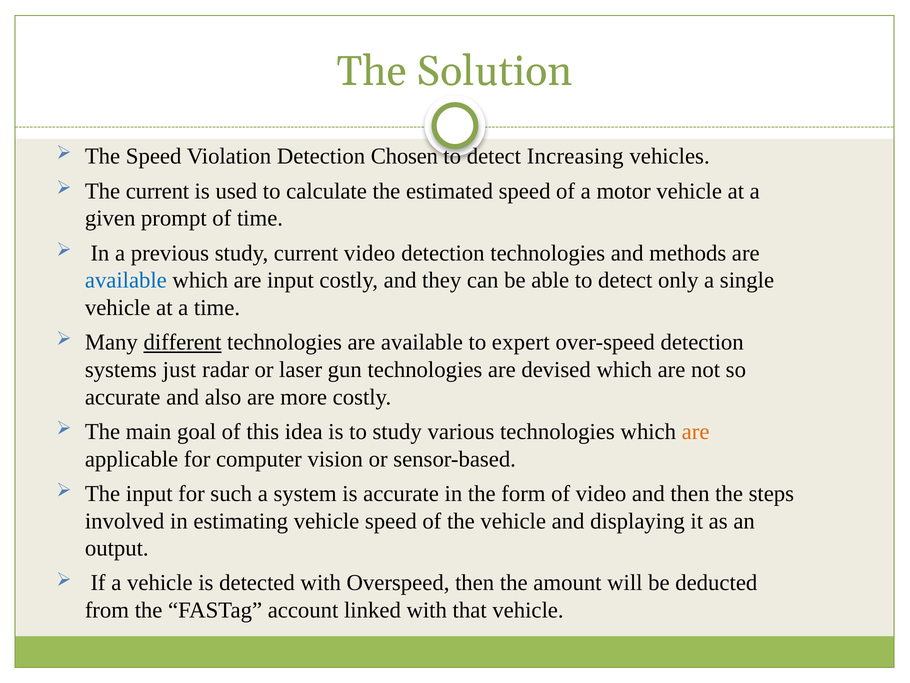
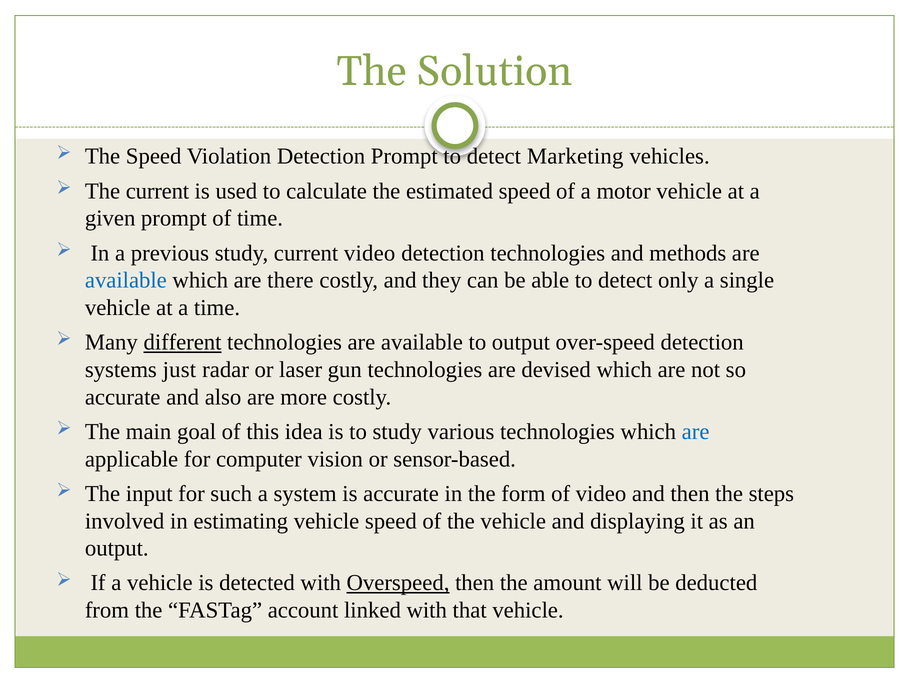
Detection Chosen: Chosen -> Prompt (404, 156)
Increasing: Increasing -> Marketing (575, 156)
are input: input -> there (290, 280)
to expert: expert -> output (521, 342)
are colour: orange -> blue (696, 431)
Overspeed underline: none -> present (398, 583)
